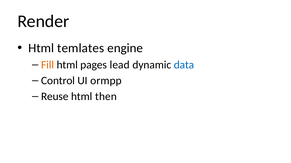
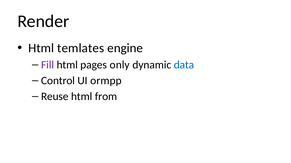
Fill colour: orange -> purple (48, 65)
lead: lead -> only (120, 65)
then: then -> from (106, 97)
